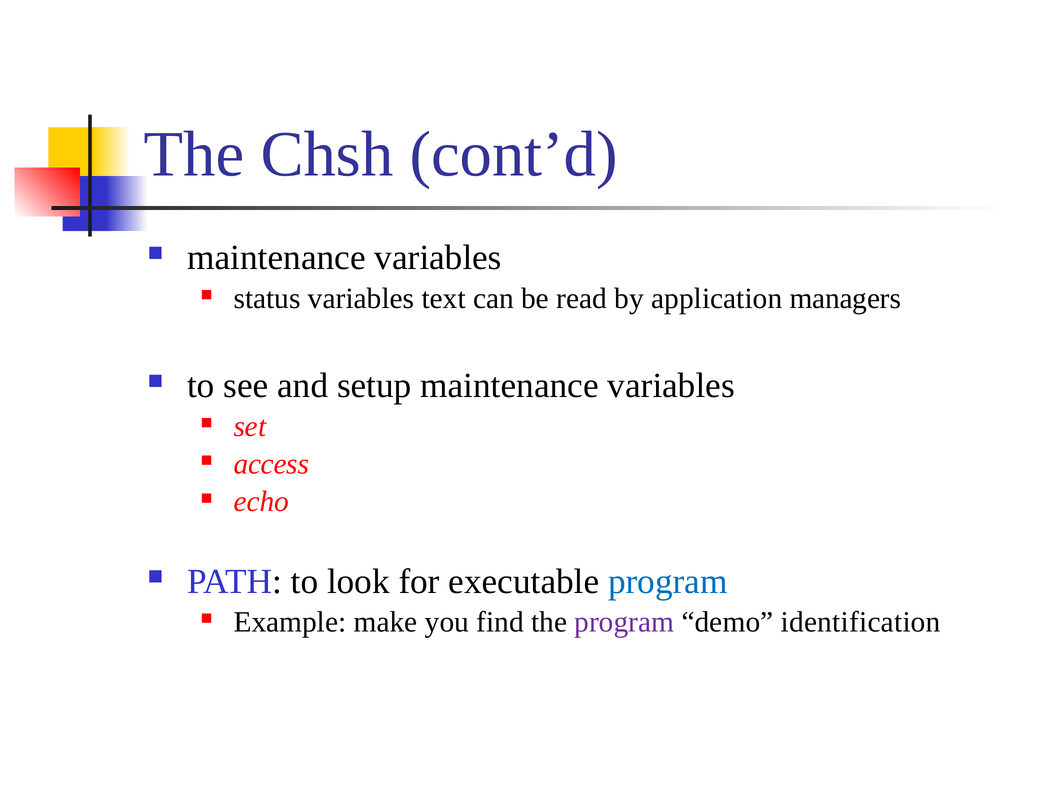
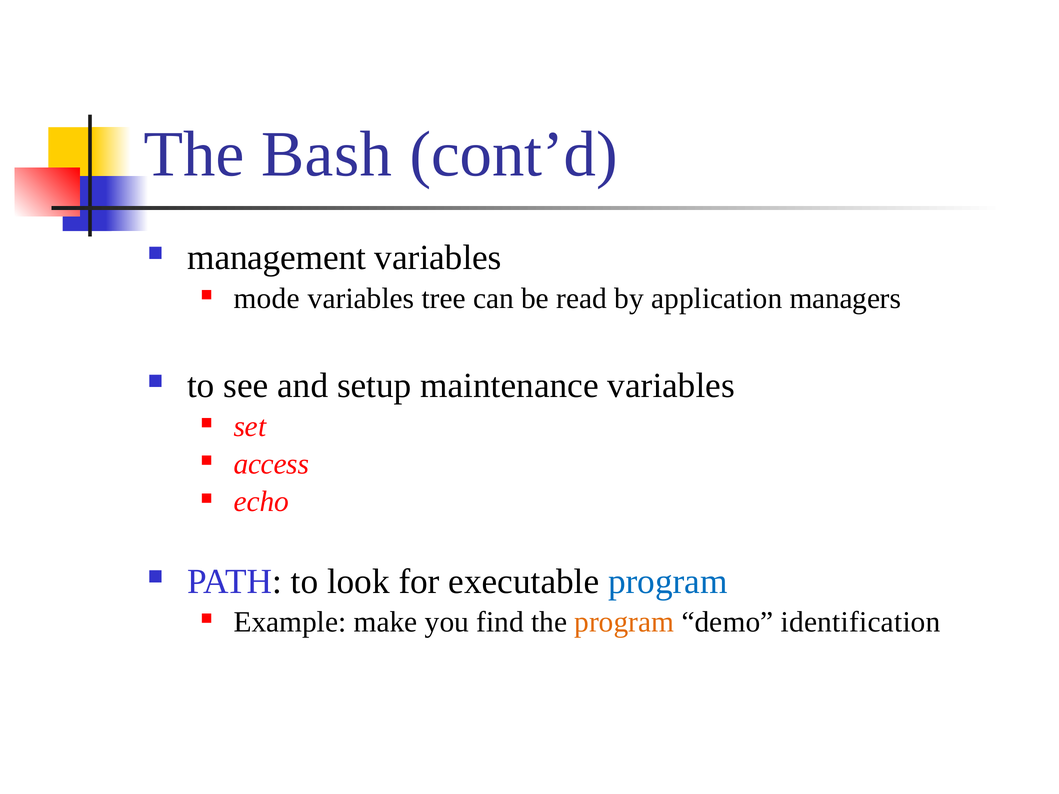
Chsh: Chsh -> Bash (327, 155)
maintenance: maintenance -> management (277, 258)
status: status -> mode (267, 299)
text: text -> tree (444, 299)
program colour: purple -> orange (624, 622)
